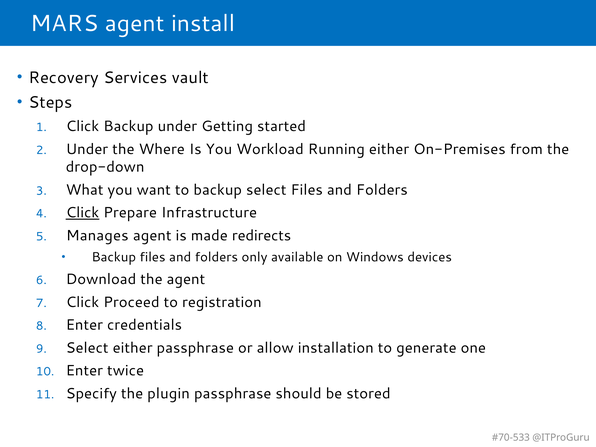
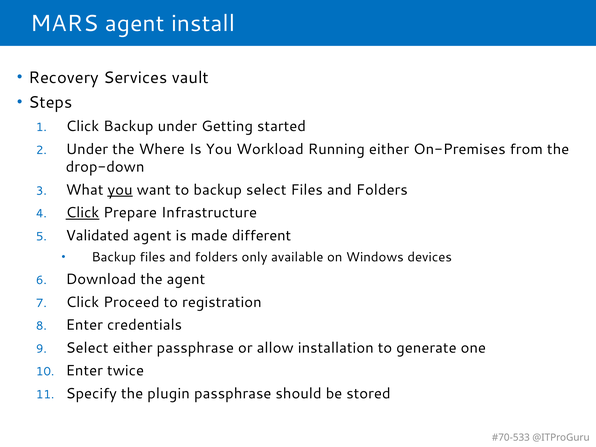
you underline: none -> present (120, 190)
Manages: Manages -> Validated (97, 236)
redirects: redirects -> different (262, 236)
